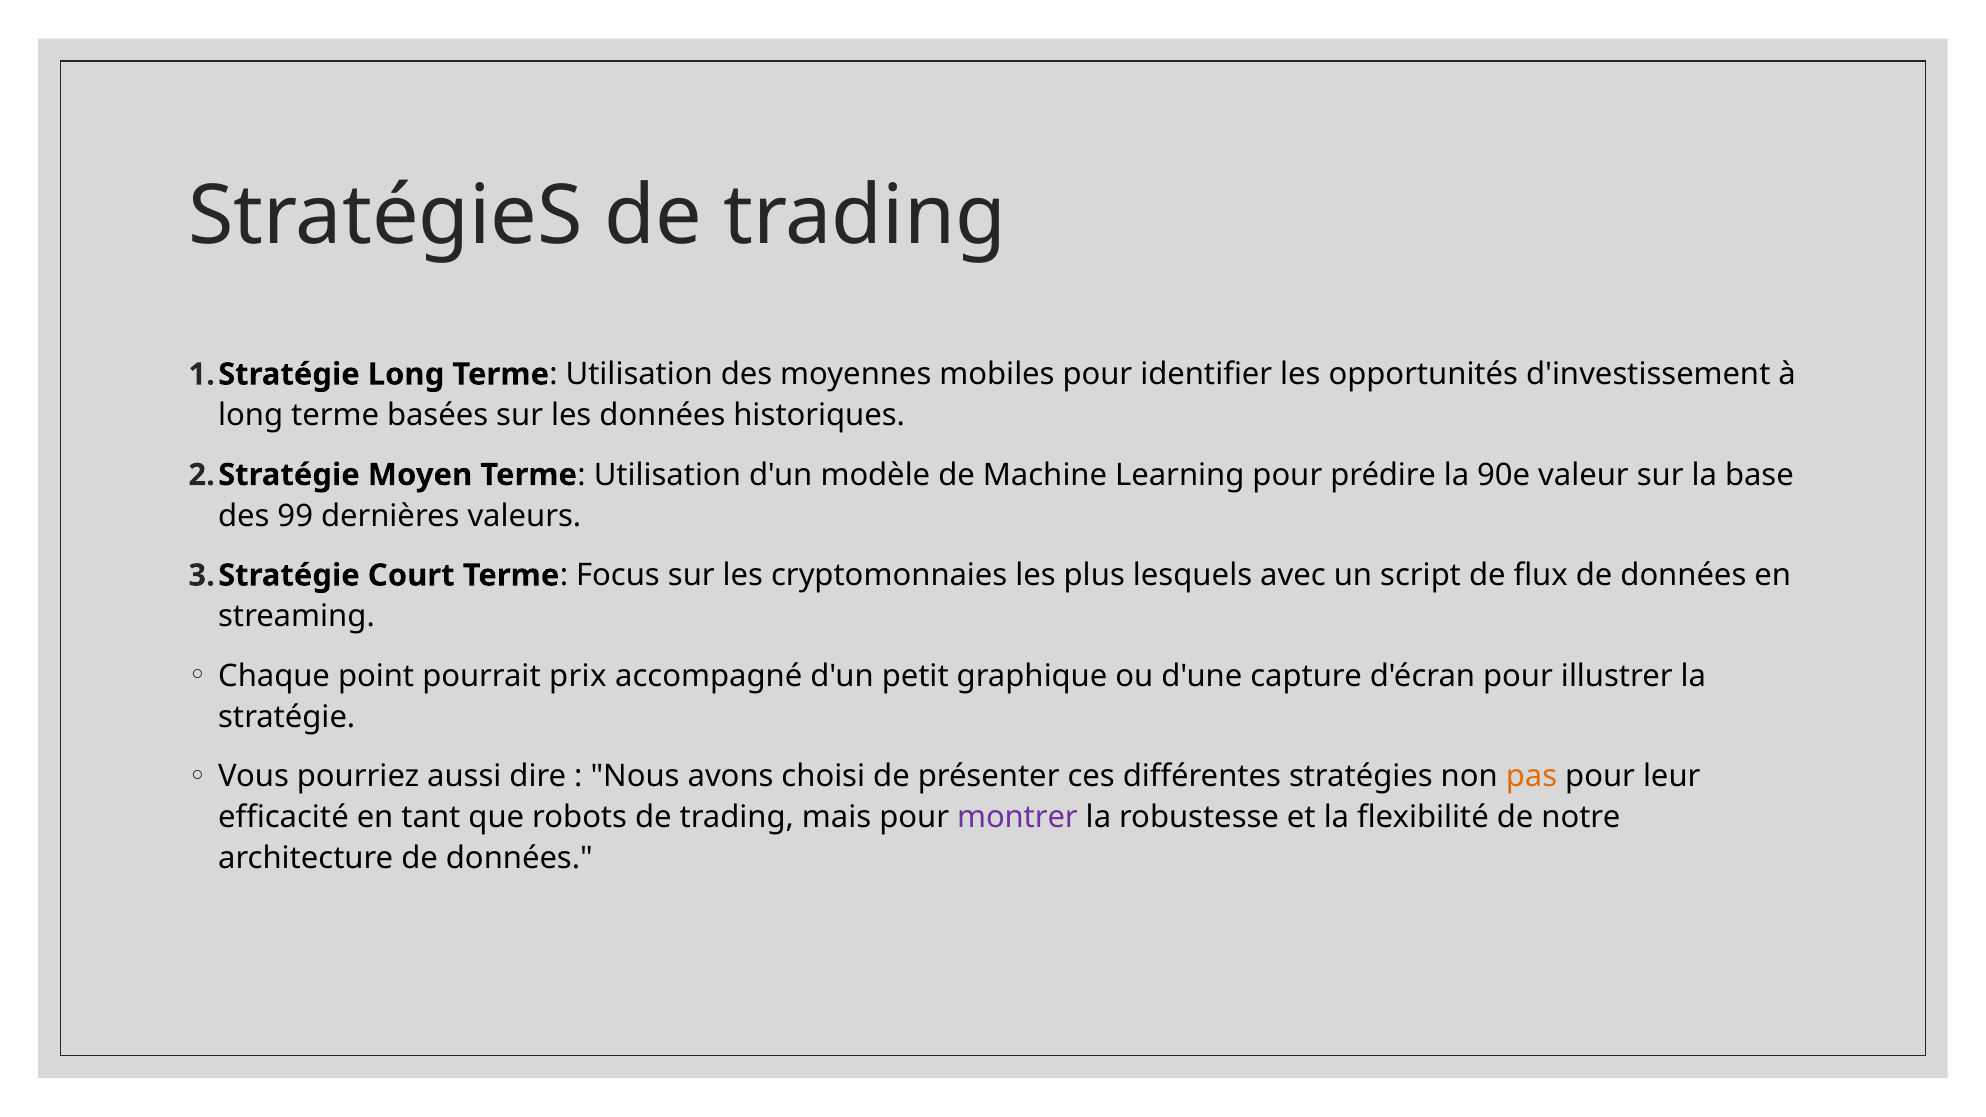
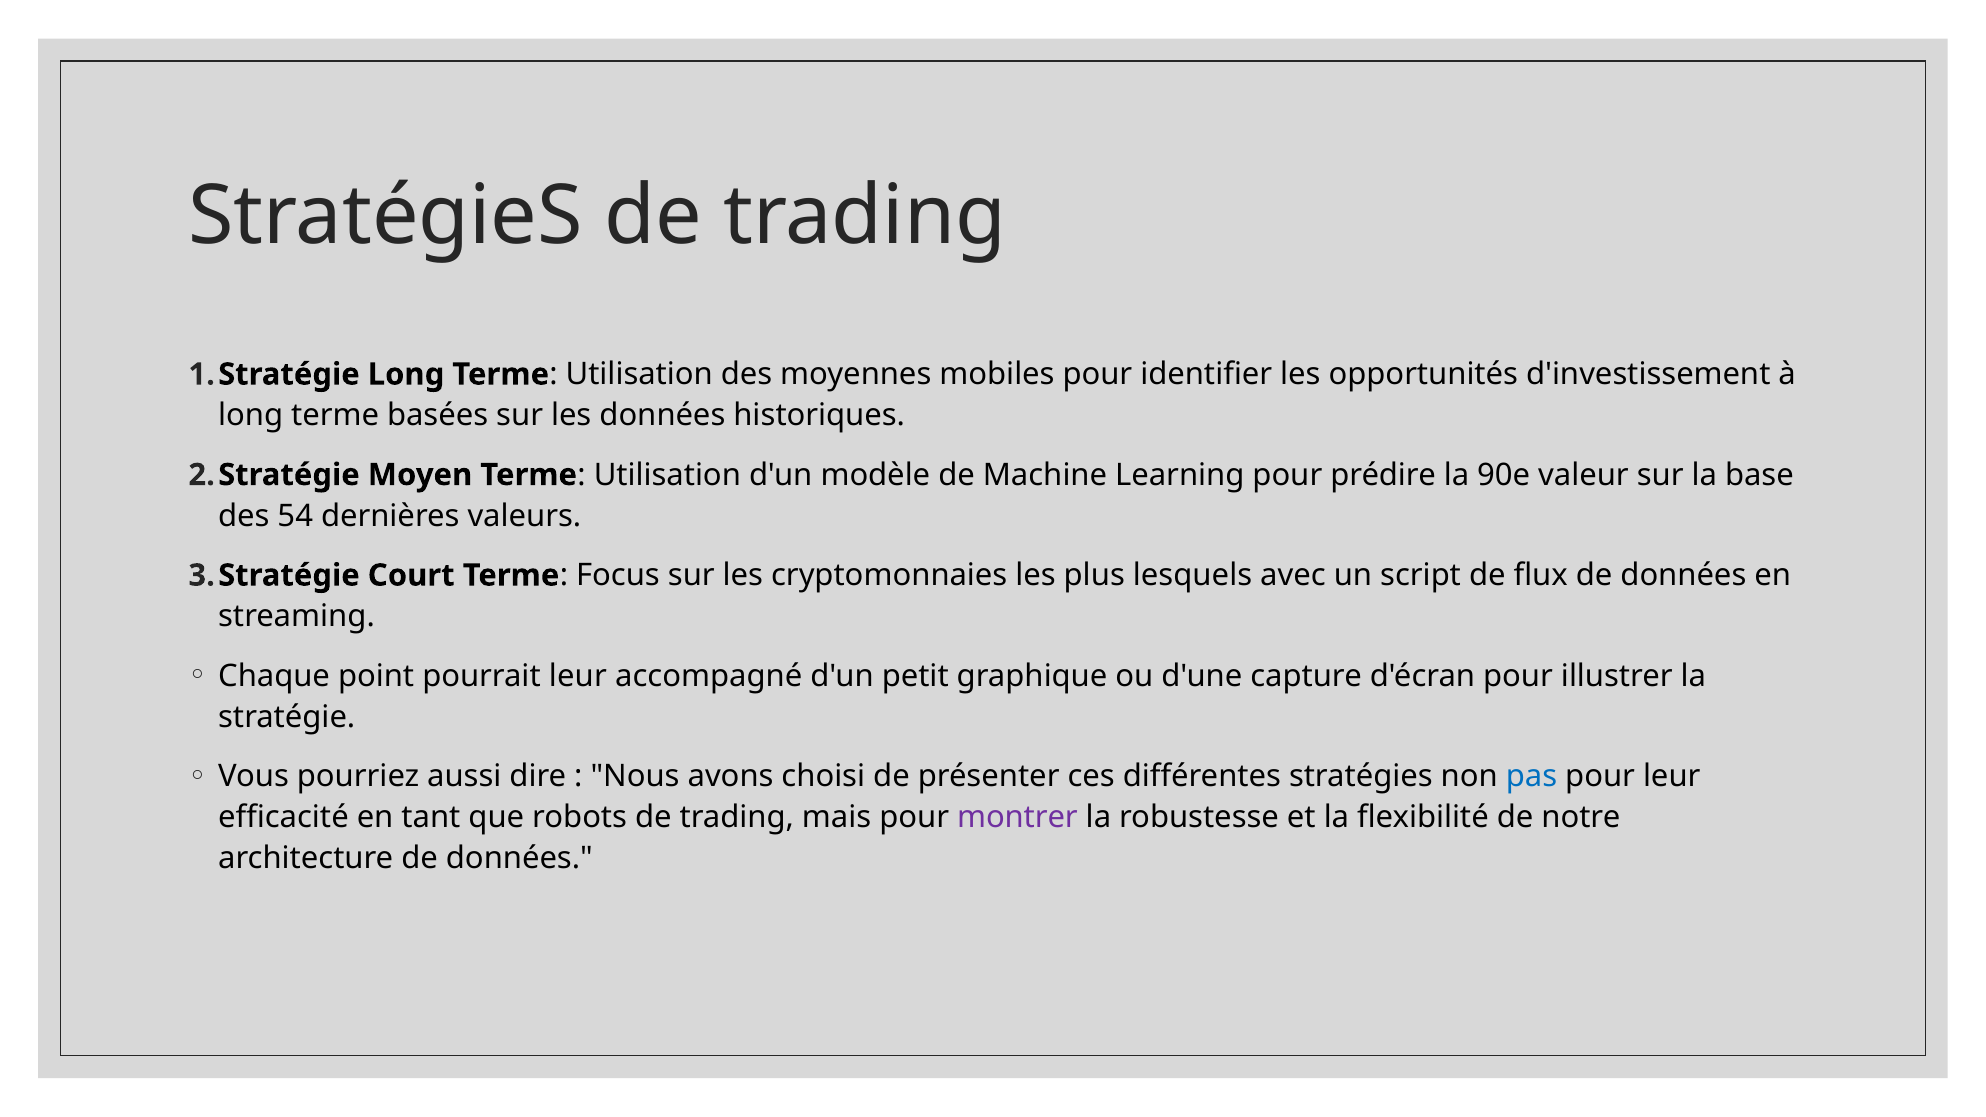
99: 99 -> 54 (295, 516)
pourrait prix: prix -> leur (578, 676)
pas colour: orange -> blue (1532, 776)
